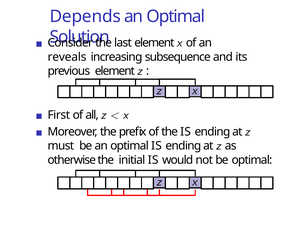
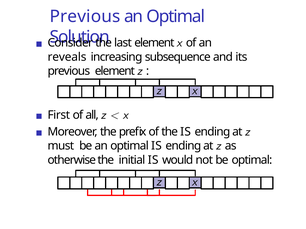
Depends: Depends -> Previous (85, 16)
